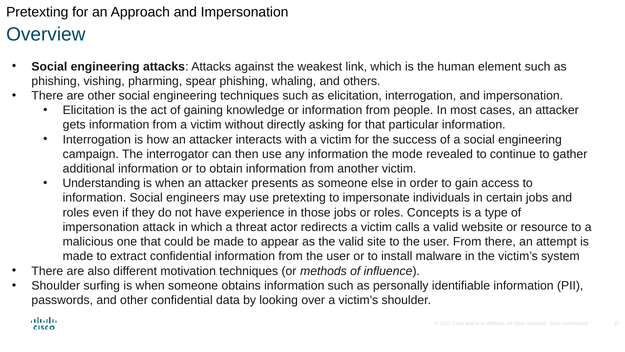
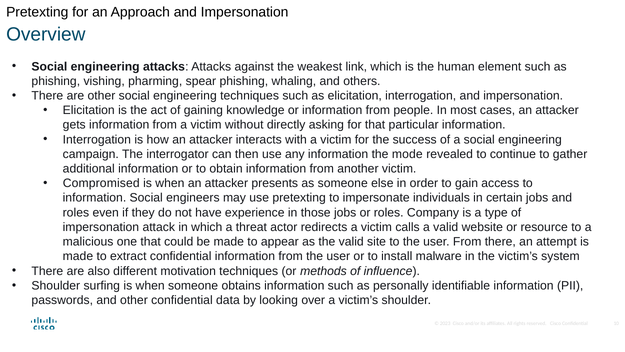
Understanding: Understanding -> Compromised (101, 183)
Concepts: Concepts -> Company (433, 212)
